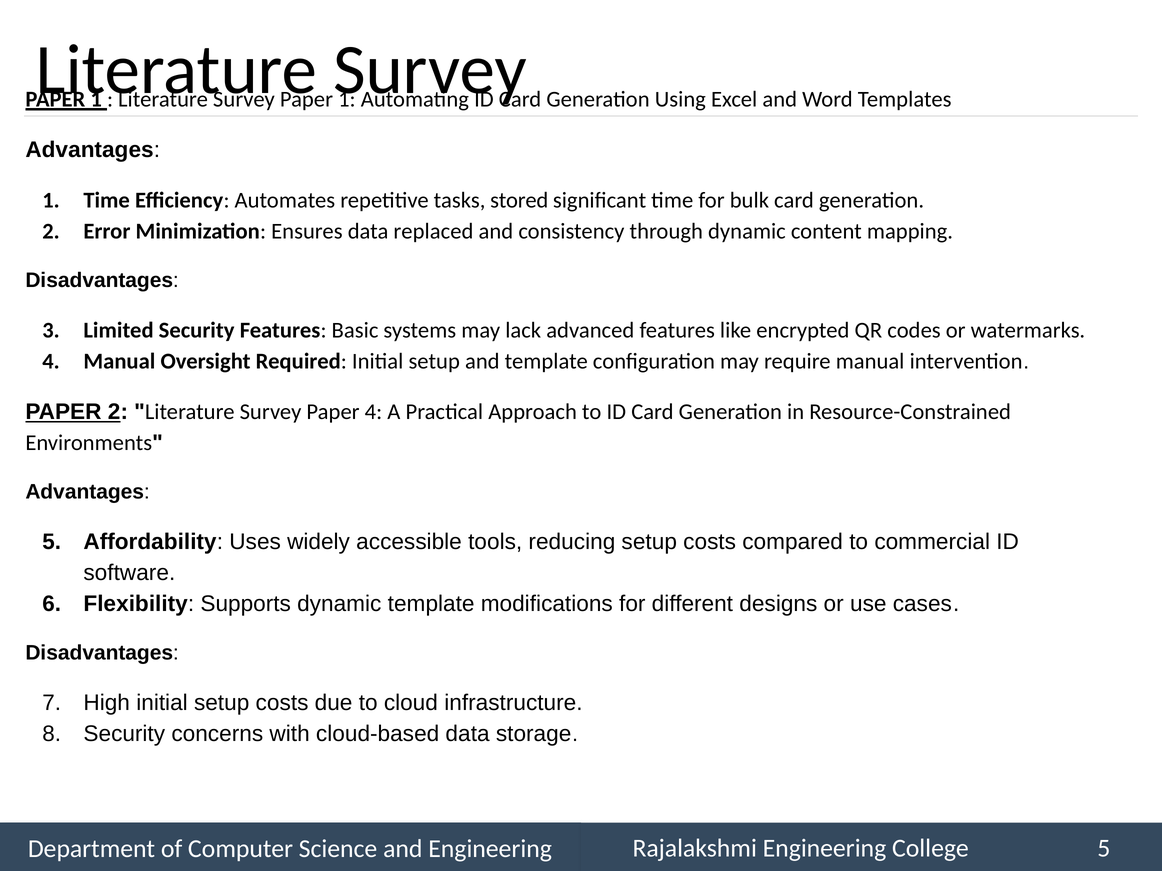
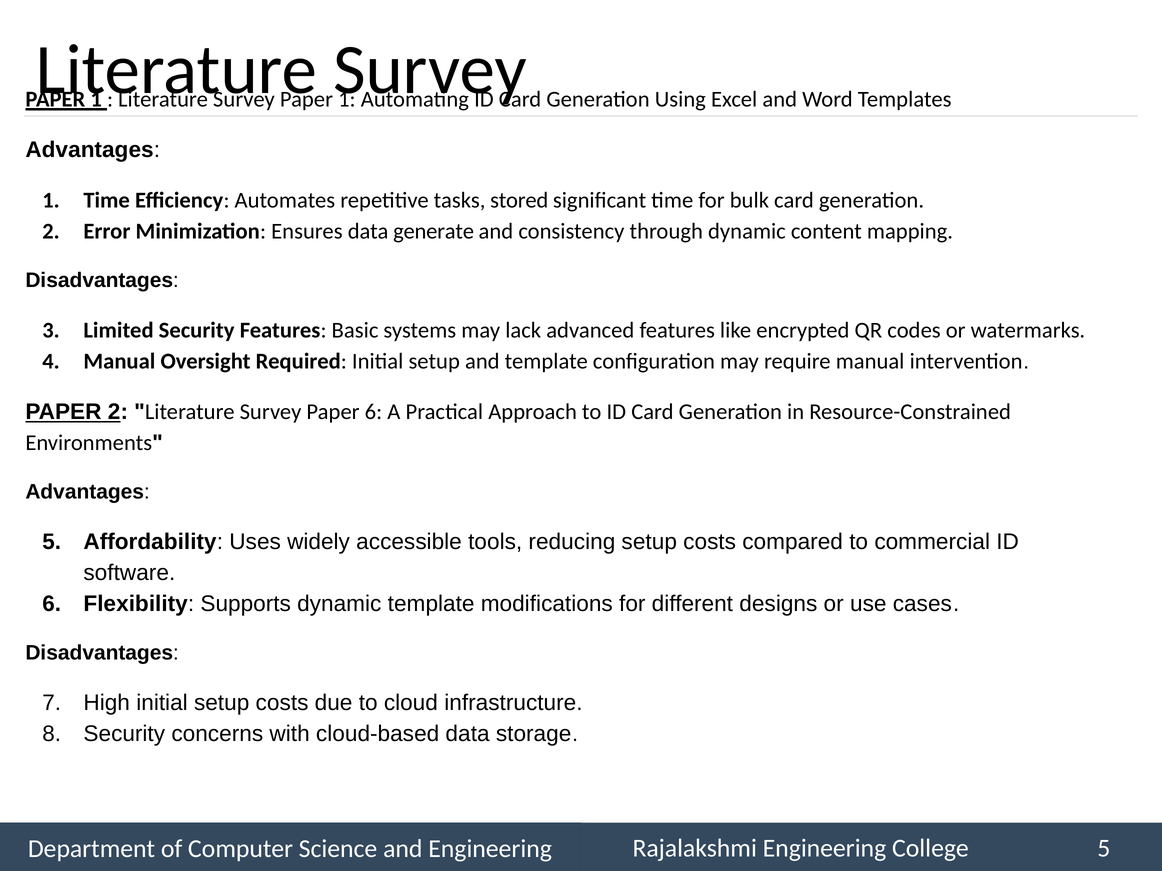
replaced: replaced -> generate (434, 232)
Paper 4: 4 -> 6 (373, 412)
